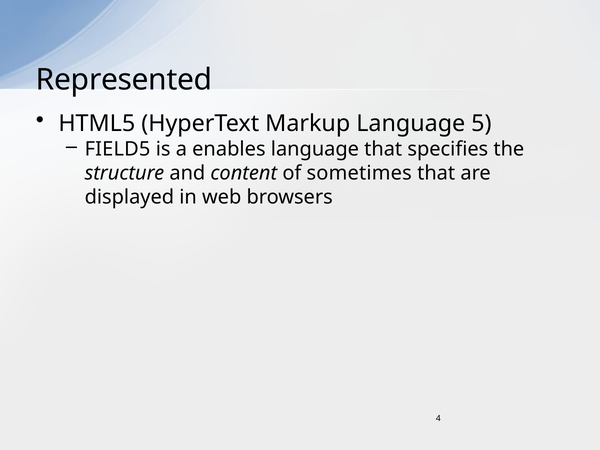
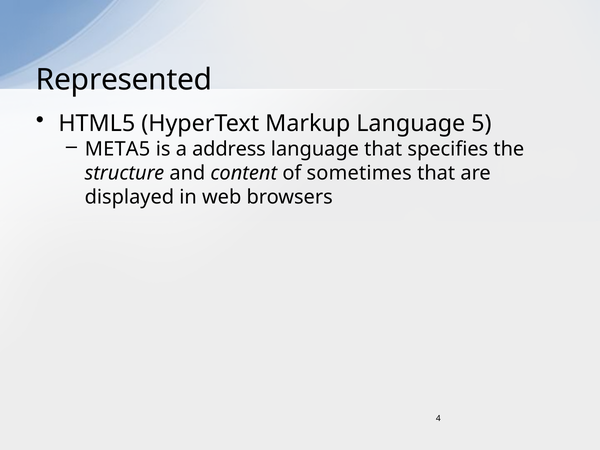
FIELD5: FIELD5 -> META5 (118, 149)
enables: enables -> address (229, 149)
